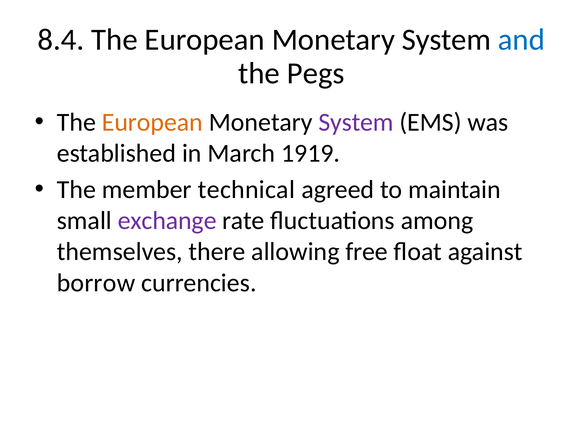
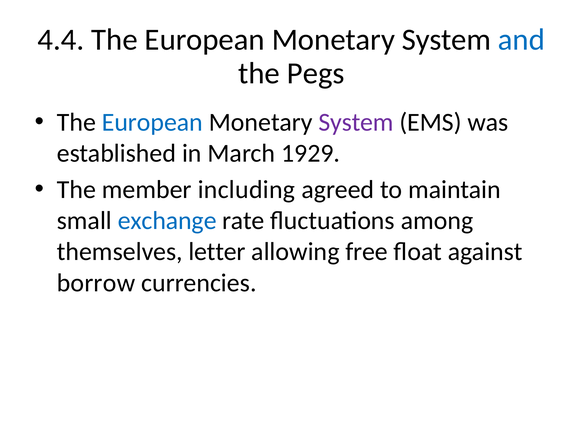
8.4: 8.4 -> 4.4 (61, 40)
European colour: orange -> blue (152, 122)
1919: 1919 -> 1929 (311, 153)
technical: technical -> including (246, 190)
exchange colour: purple -> blue (167, 221)
there: there -> letter (217, 252)
